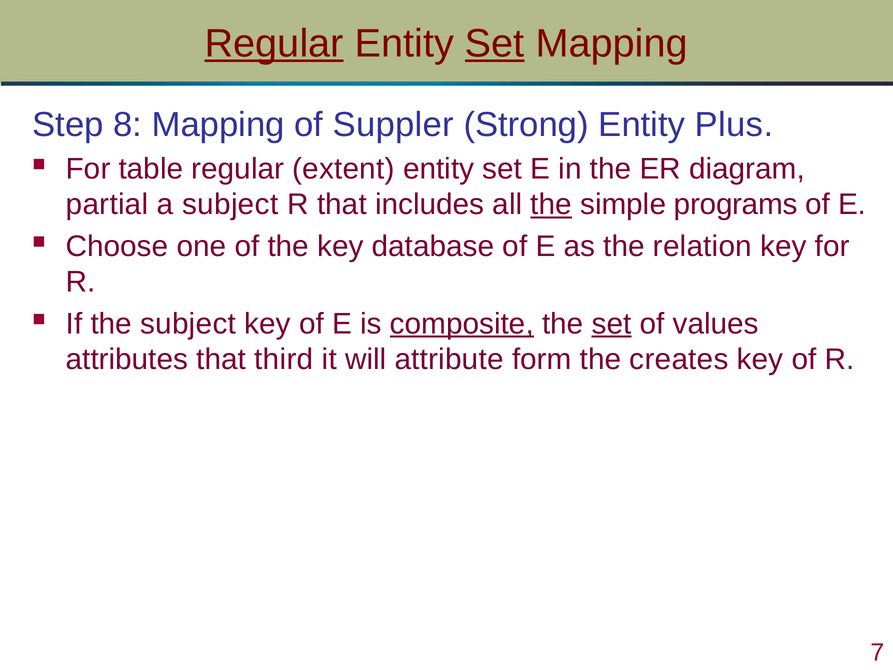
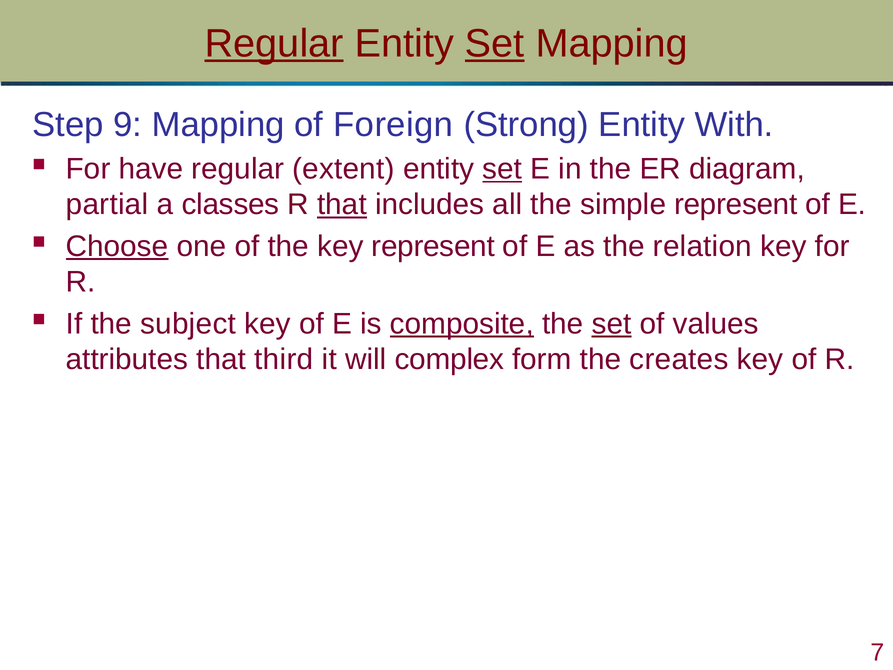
8: 8 -> 9 (128, 124)
Suppler: Suppler -> Foreign (393, 124)
Plus: Plus -> With (734, 124)
table: table -> have (151, 169)
set underline: none -> present (502, 169)
a subject: subject -> classes (231, 205)
that underline: none -> present (342, 205)
the underline: present -> none (551, 205)
simple programs: programs -> represent (736, 205)
Choose underline: none -> present (117, 246)
key database: database -> represent (433, 246)
attribute: attribute -> complex (449, 359)
